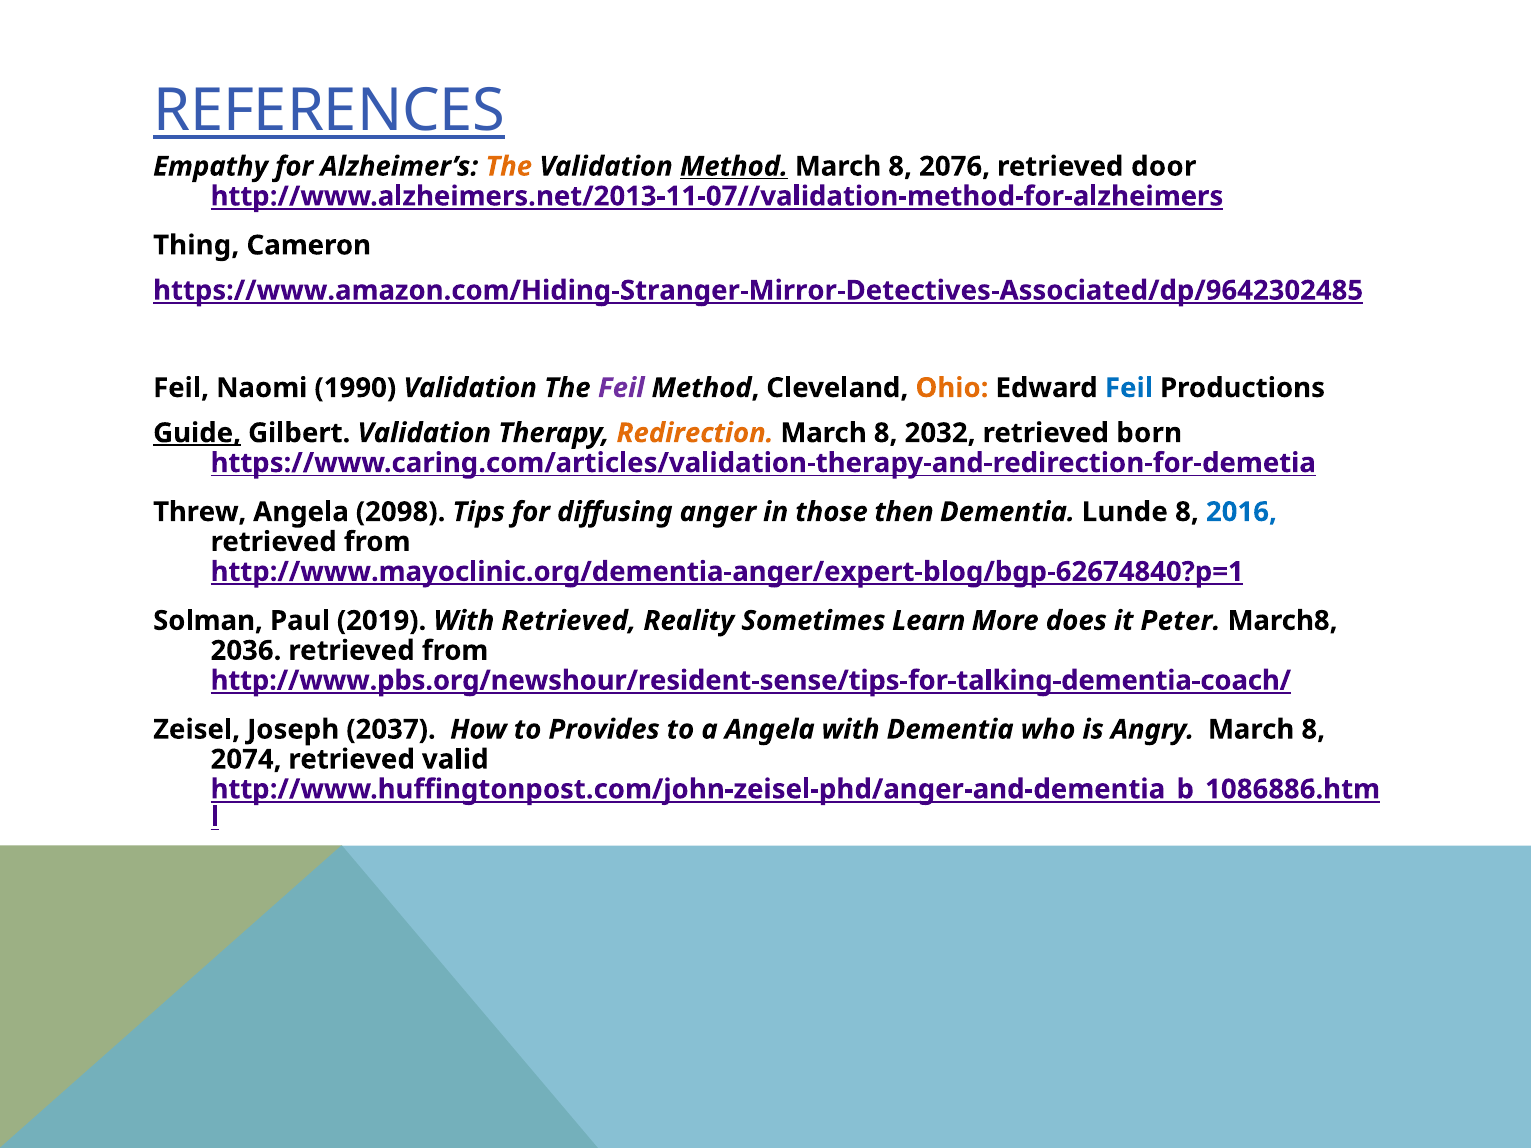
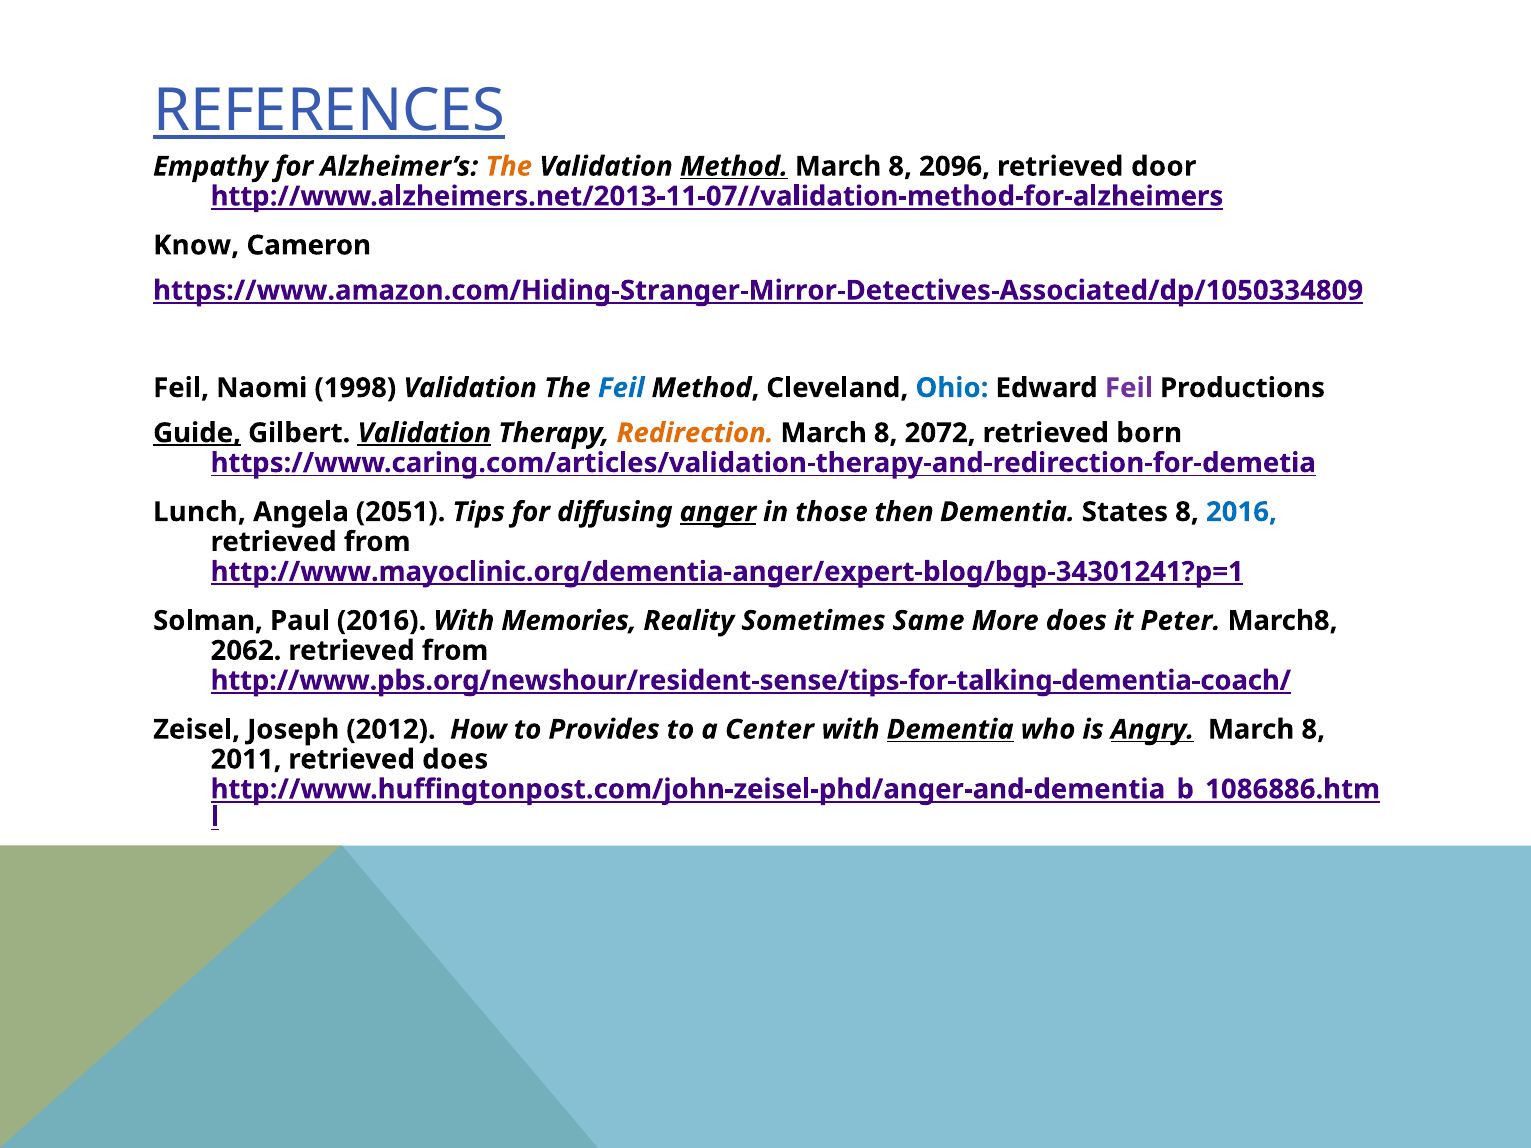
2076: 2076 -> 2096 (955, 167)
Thing: Thing -> Know (196, 245)
https://www.amazon.com/Hiding-Stranger-Mirror-Detectives-Associated/dp/9642302485: https://www.amazon.com/Hiding-Stranger-Mirror-Detectives-Associated/dp/9642302485 -> https://www.amazon.com/Hiding-Stranger-Mirror-Detectives-Associated/dp/1050334809 (758, 291)
1990: 1990 -> 1998 (355, 388)
Feil colour: purple -> blue (621, 388)
Ohio colour: orange -> blue (952, 388)
Feil colour: blue -> purple (1129, 388)
Validation underline: none -> present (424, 433)
2032: 2032 -> 2072 (940, 433)
Threw: Threw -> Lunch (199, 512)
2098: 2098 -> 2051 (401, 512)
anger underline: none -> present (718, 512)
Lunde: Lunde -> States (1125, 512)
http://www.mayoclinic.org/dementia-anger/expert-blog/bgp-62674840?p=1: http://www.mayoclinic.org/dementia-anger/expert-blog/bgp-62674840?p=1 -> http://www.mayoclinic.org/dementia-anger/expert-blog/bgp-34301241?p=1 (727, 572)
Paul 2019: 2019 -> 2016 (382, 621)
With Retrieved: Retrieved -> Memories (569, 621)
Learn: Learn -> Same (929, 621)
2036: 2036 -> 2062 (246, 651)
2037: 2037 -> 2012 (391, 730)
a Angela: Angela -> Center (770, 730)
Dementia underline: none -> present (950, 730)
Angry underline: none -> present (1153, 730)
2074: 2074 -> 2011 (246, 760)
retrieved valid: valid -> does (455, 760)
